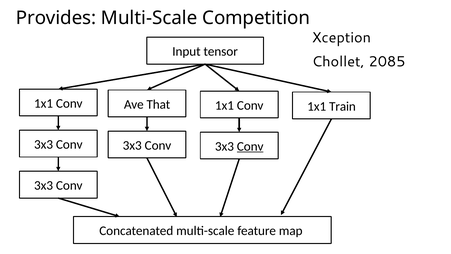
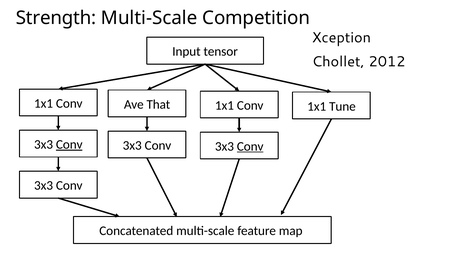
Provides: Provides -> Strength (56, 18)
2085: 2085 -> 2012 (387, 62)
Train: Train -> Tune (342, 106)
Conv underline: none -> present (69, 144)
